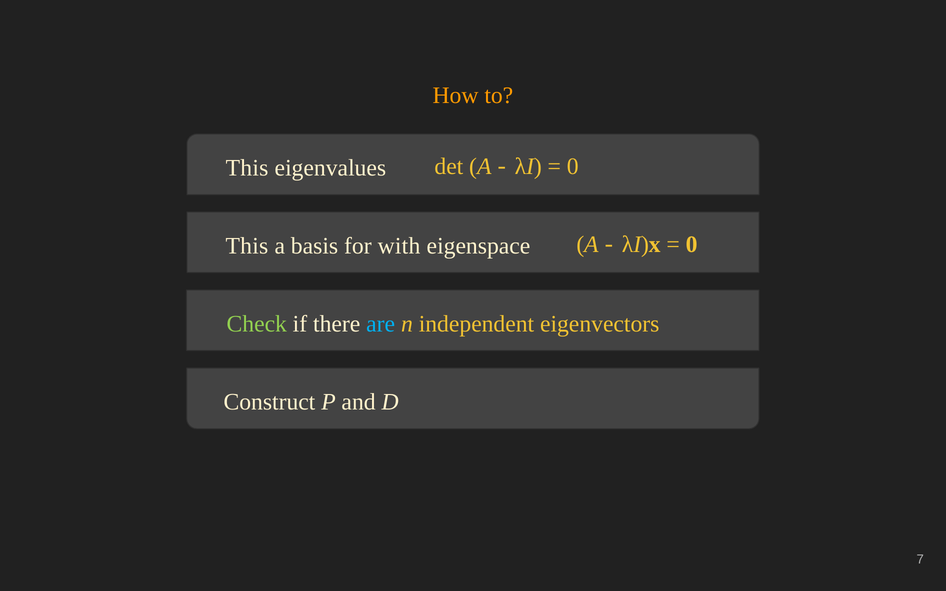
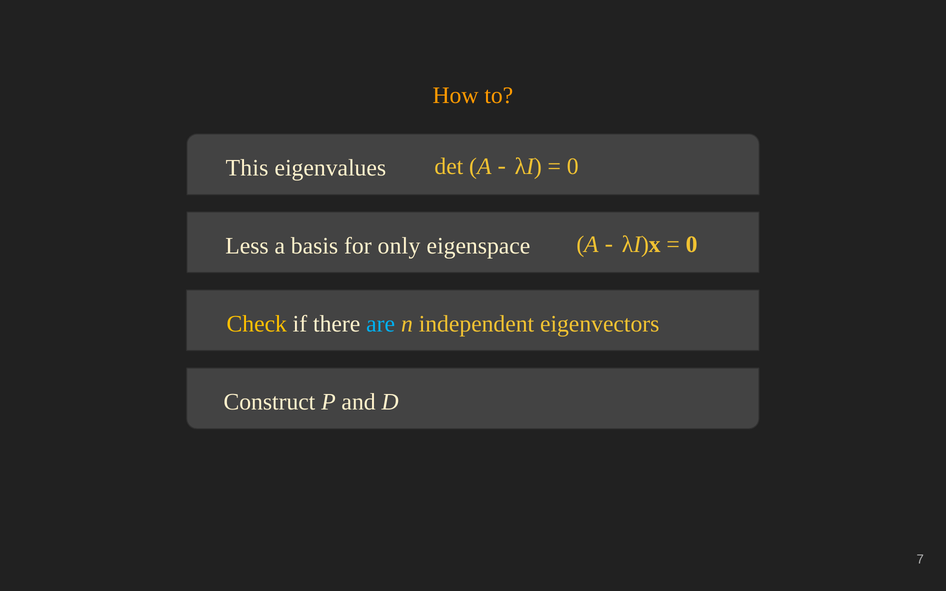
This: This -> Less (247, 246)
with: with -> only (399, 246)
Check colour: light green -> yellow (257, 324)
